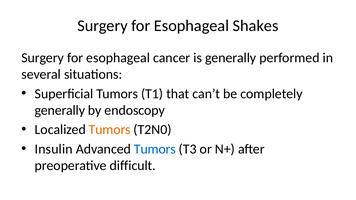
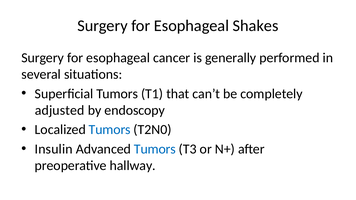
generally: generally -> adjusted (60, 110)
Tumors colour: orange -> blue (110, 130)
difficult: difficult -> hallway (133, 166)
